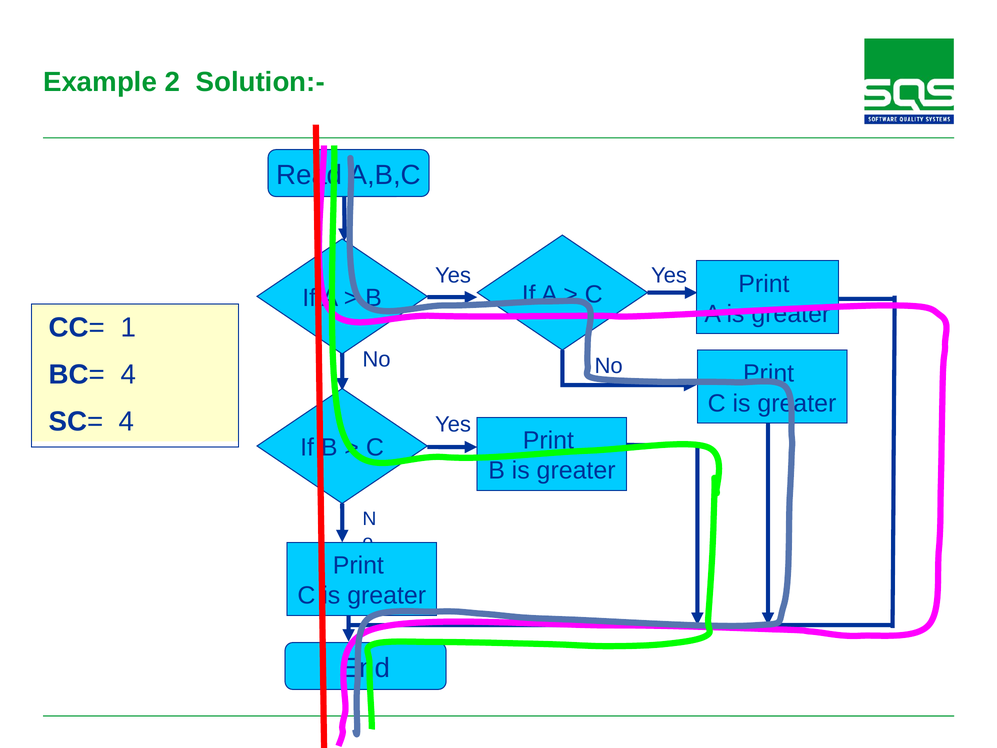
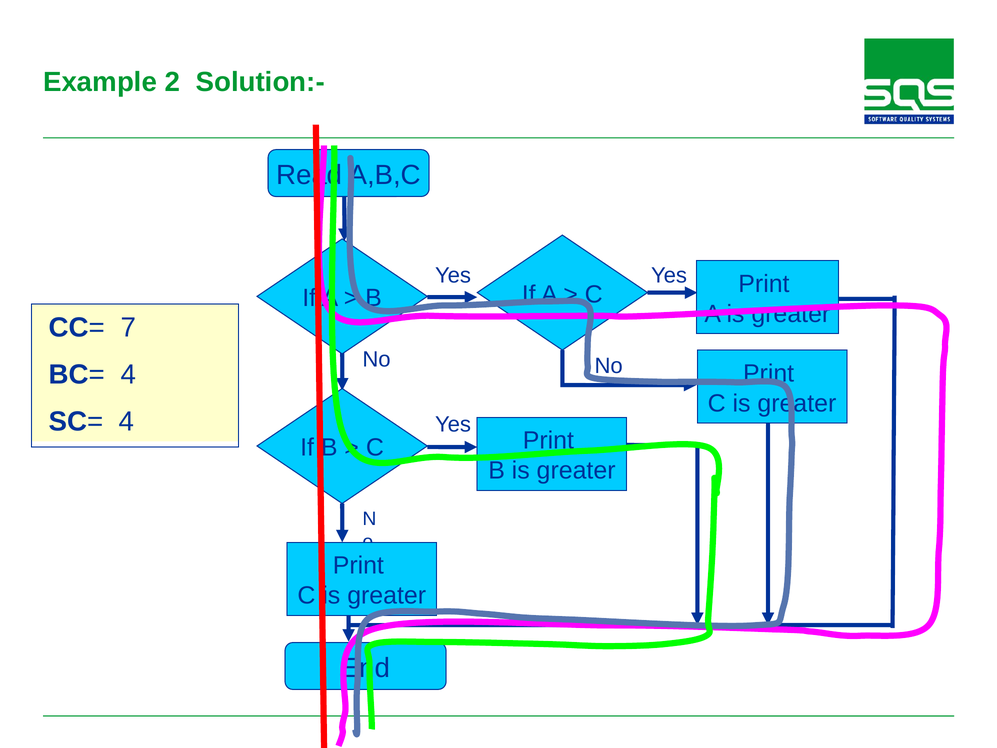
1: 1 -> 7 (128, 327)
